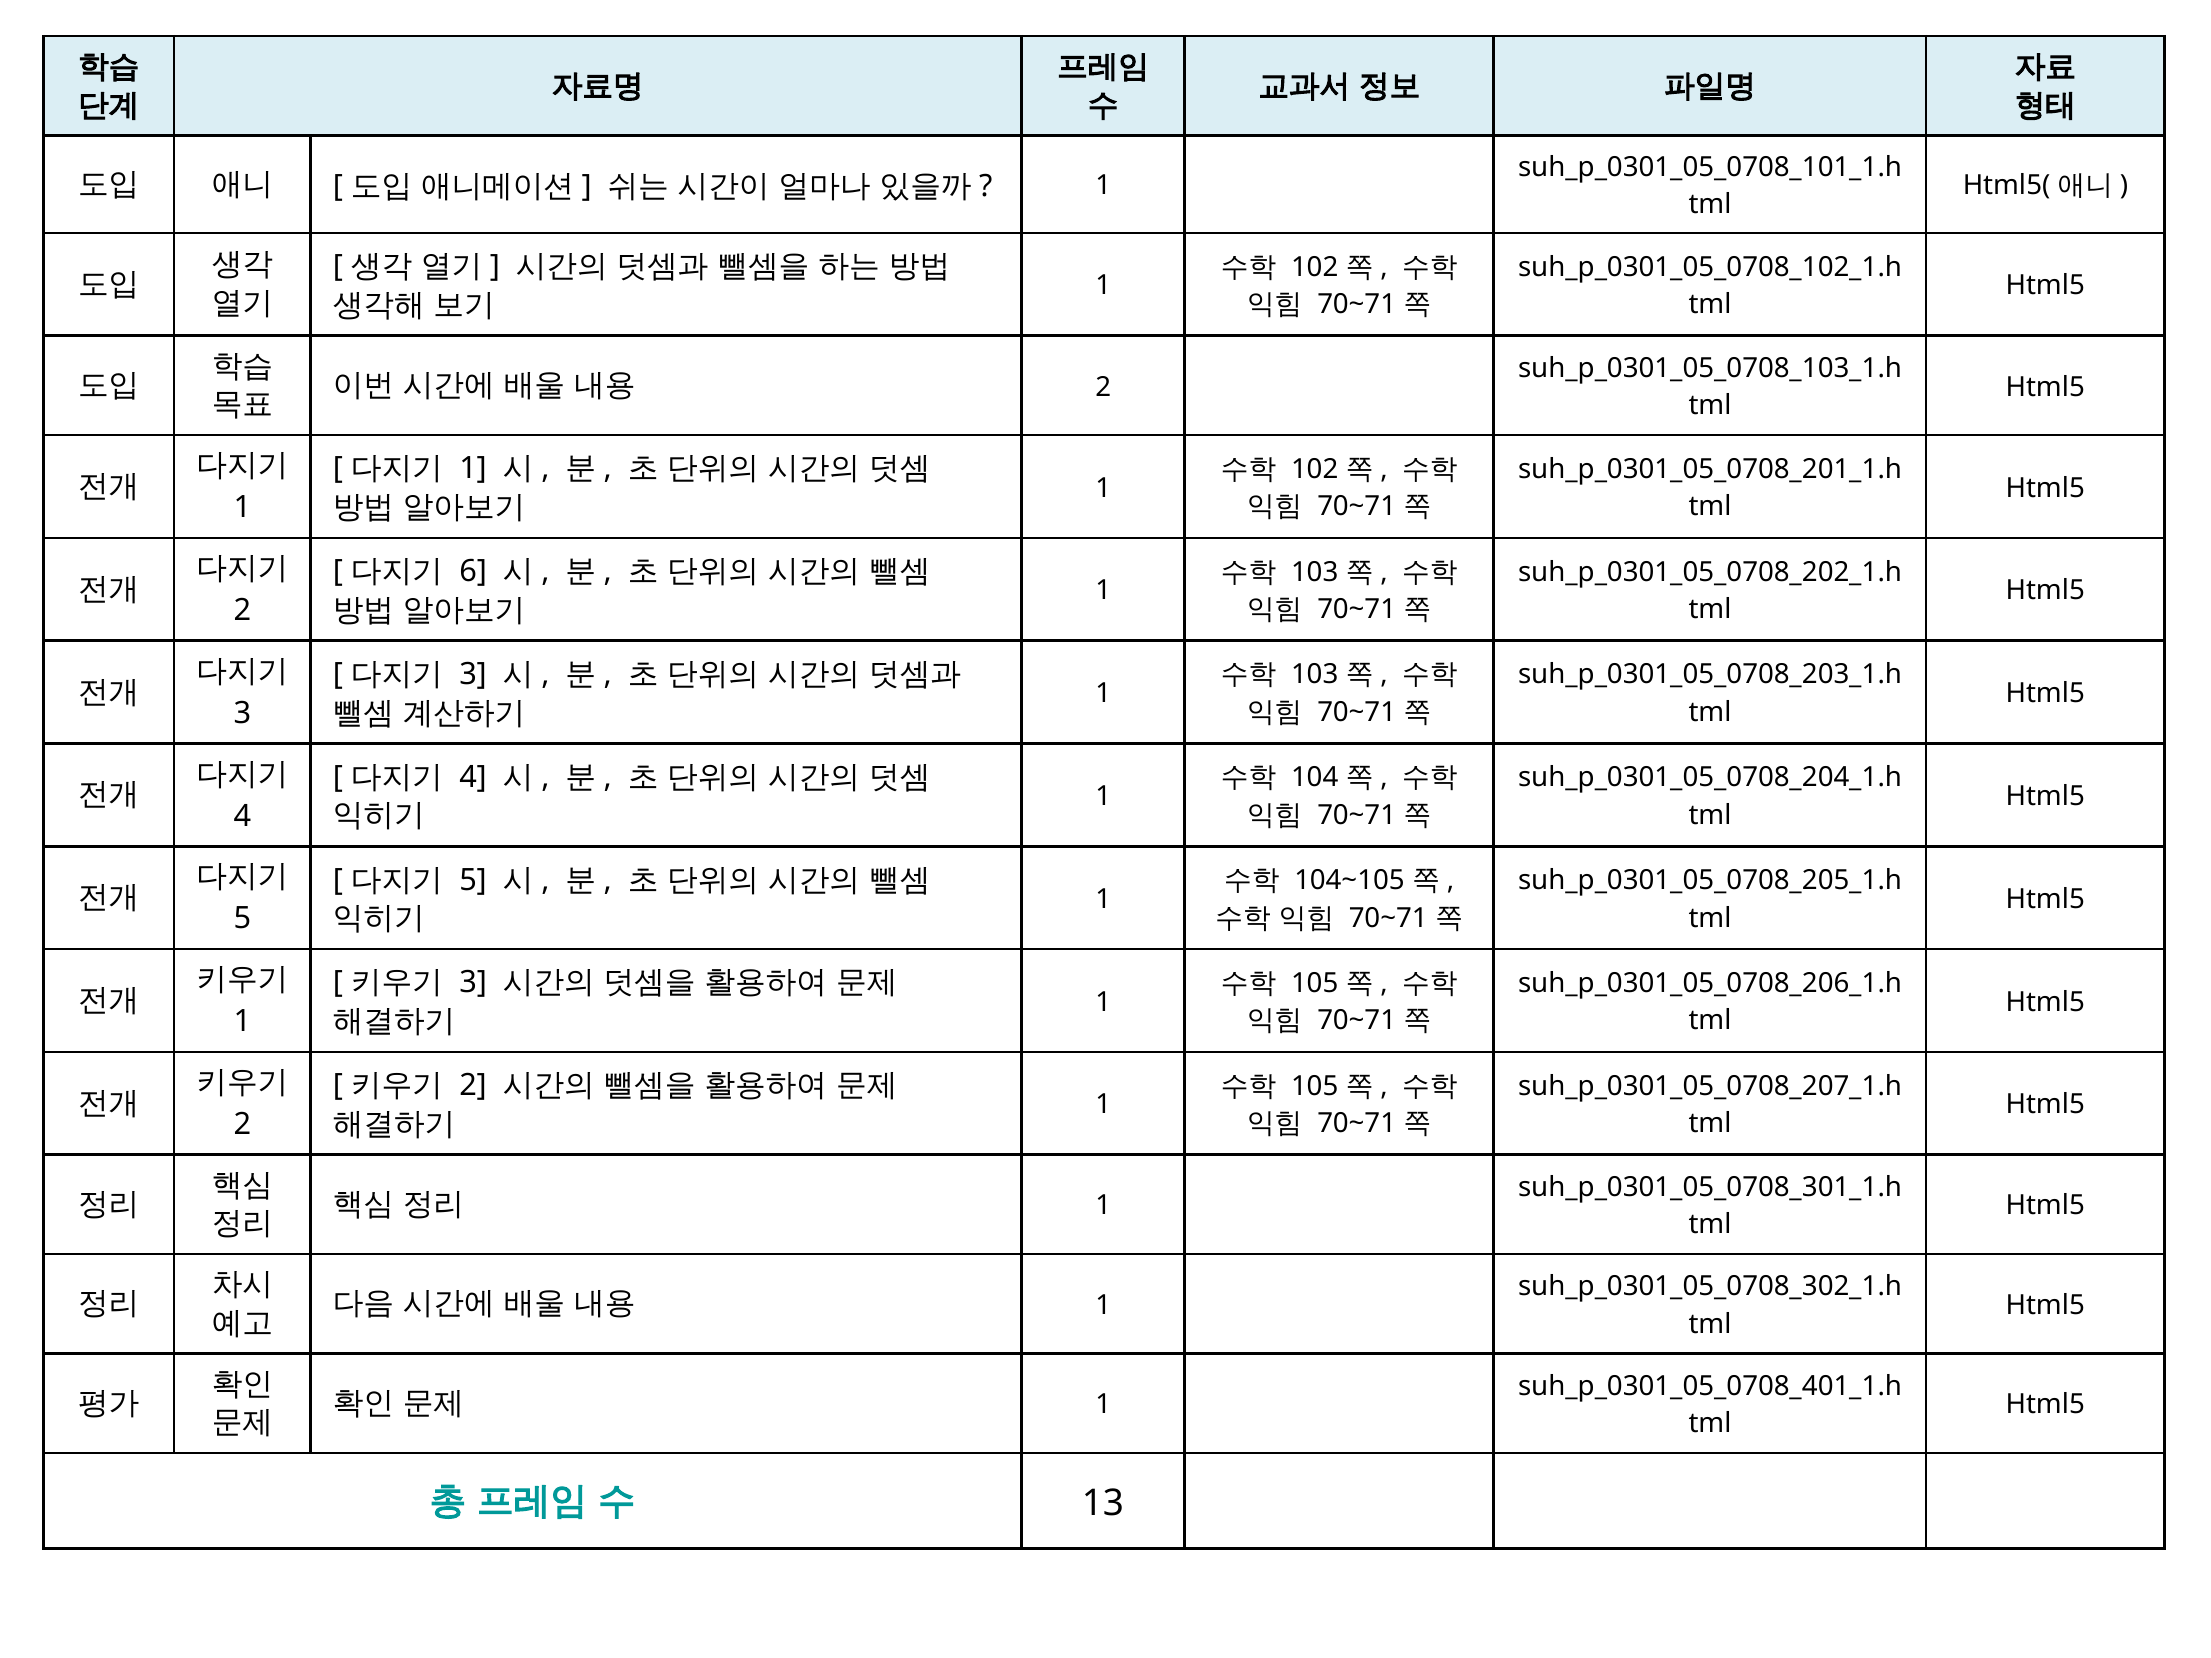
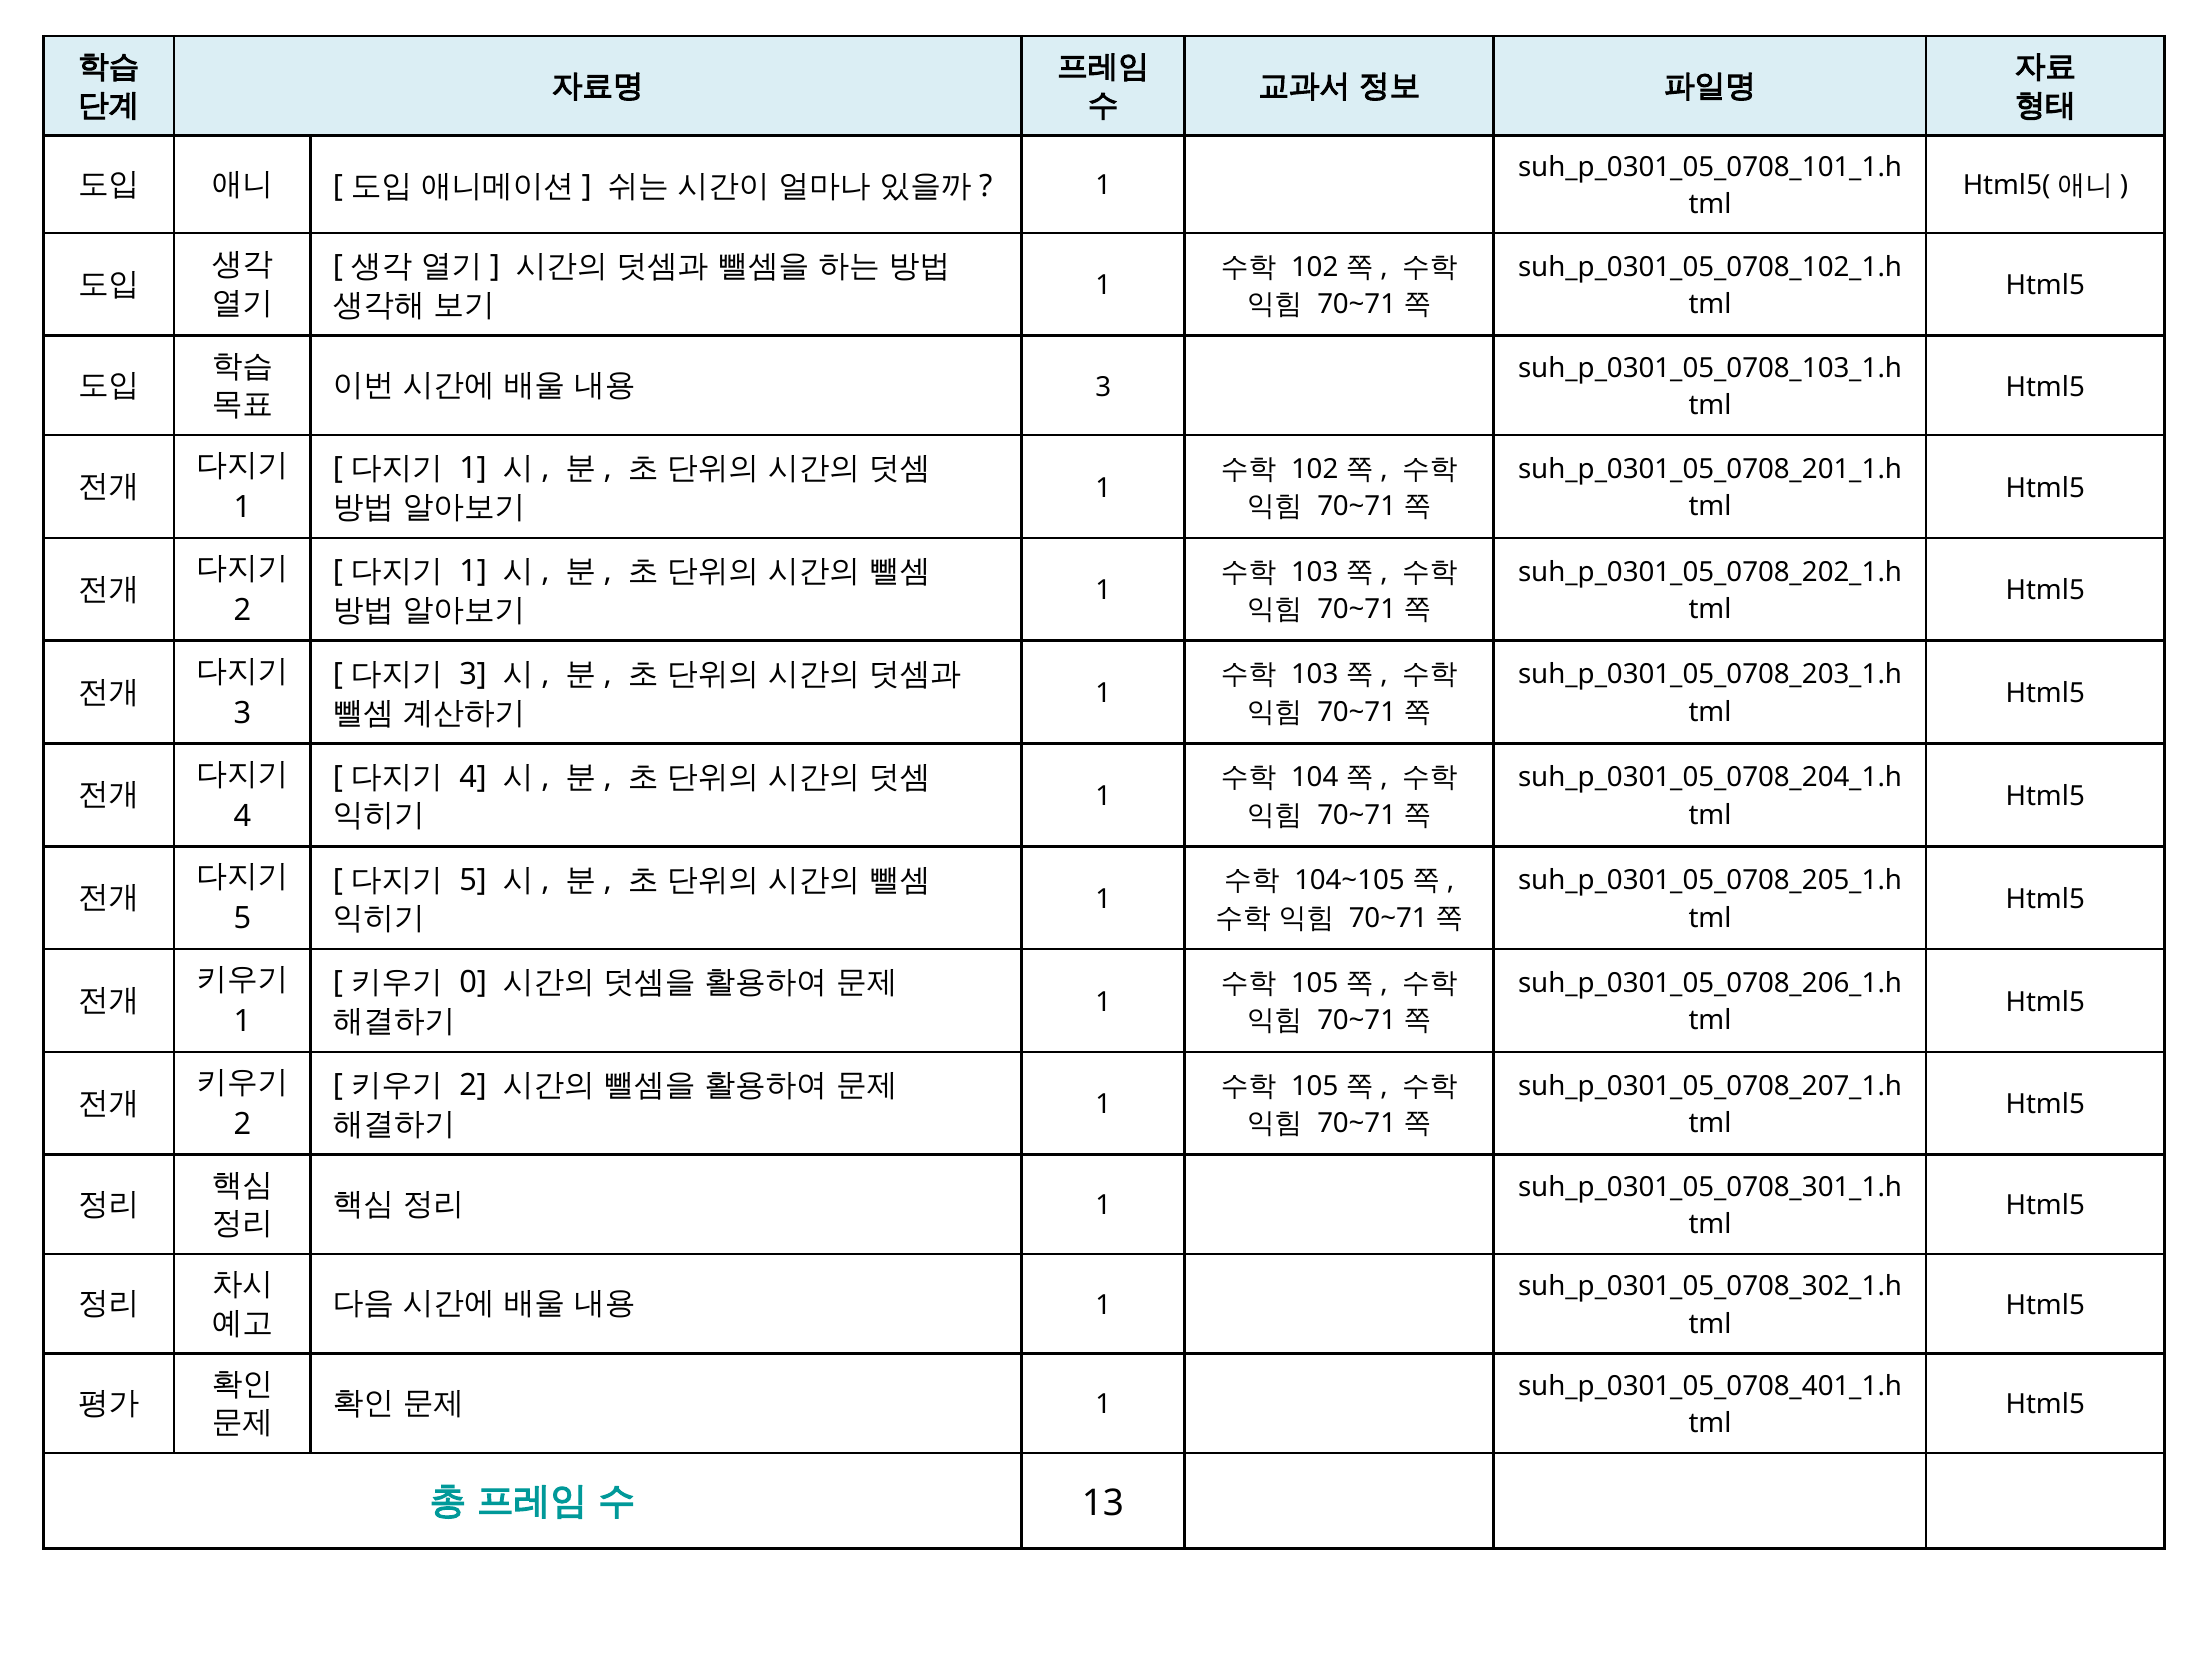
2: 2 -> 3 (1103, 387)
6: 6 -> 1 (473, 572)
3: 3 -> 0 (473, 983)
